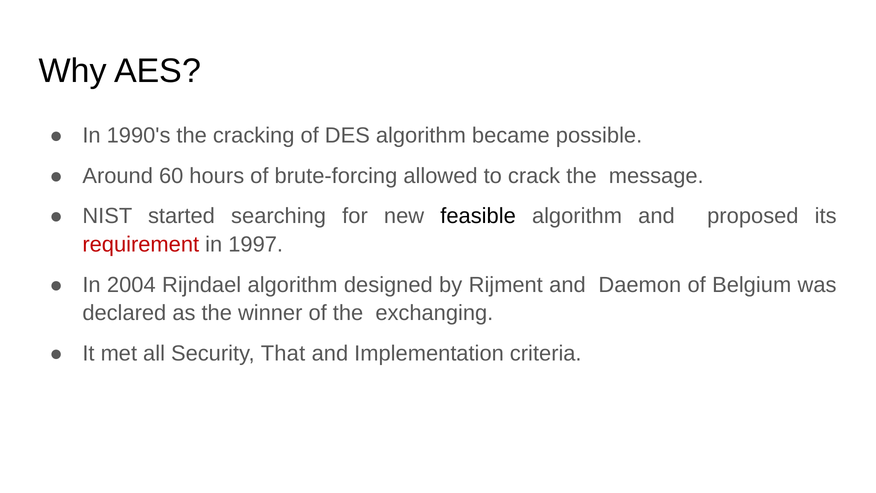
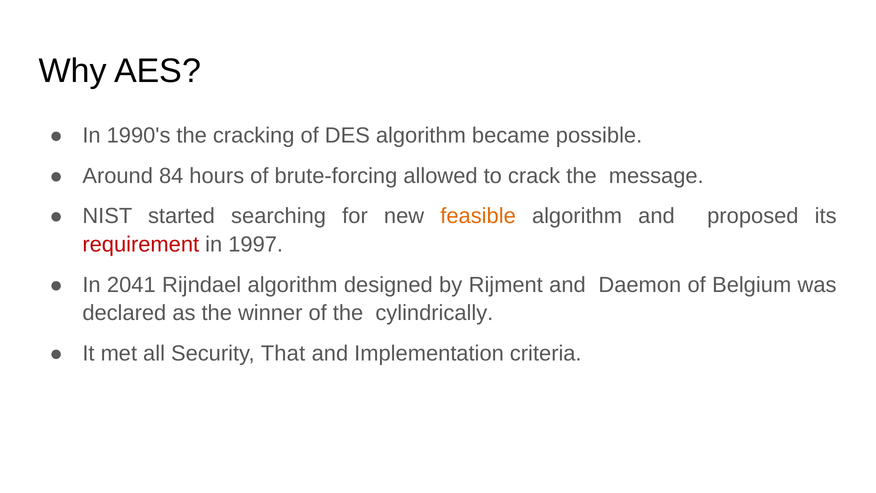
60: 60 -> 84 (171, 176)
feasible colour: black -> orange (478, 216)
2004: 2004 -> 2041 (131, 285)
exchanging: exchanging -> cylindrically (434, 313)
